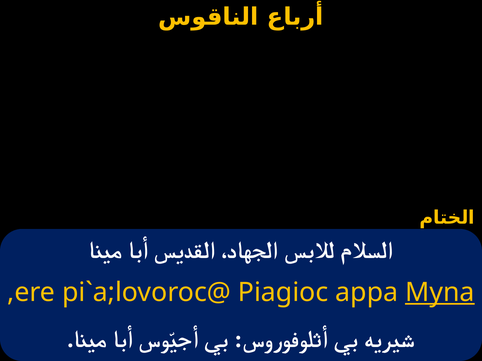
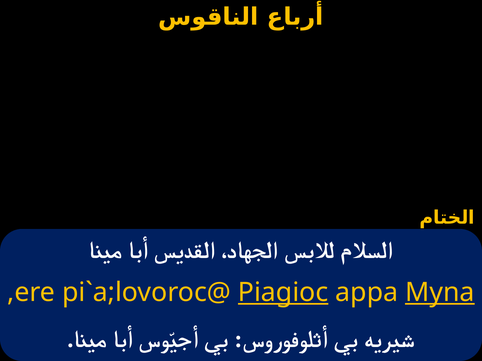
Piagioc underline: none -> present (283, 293)
